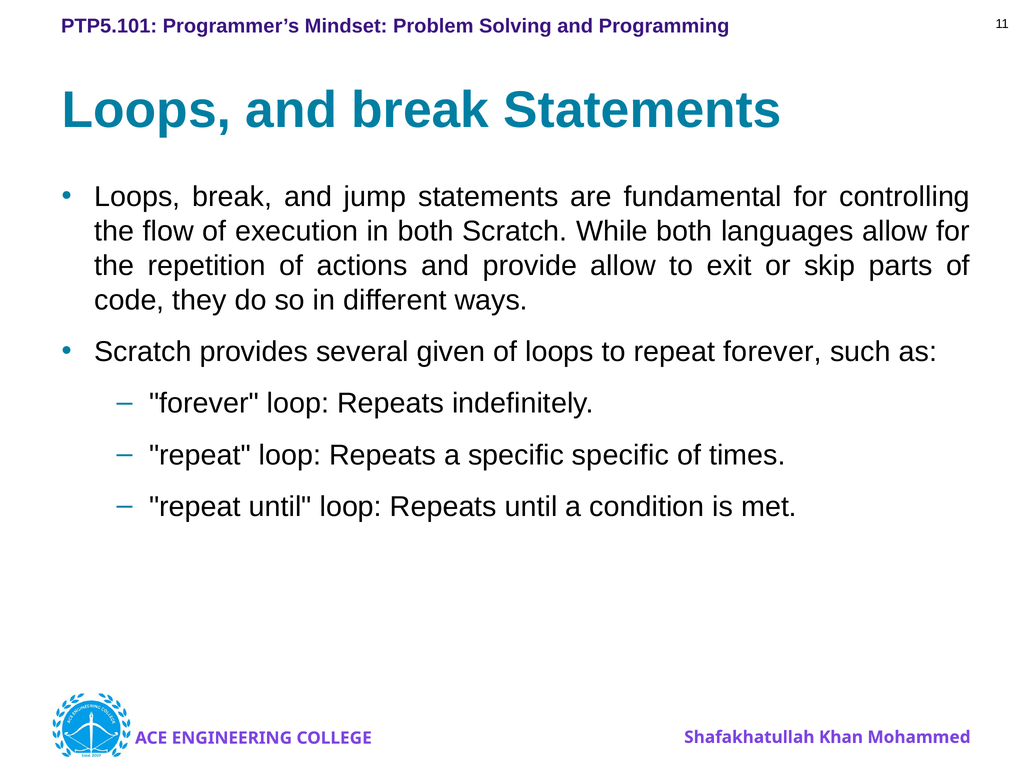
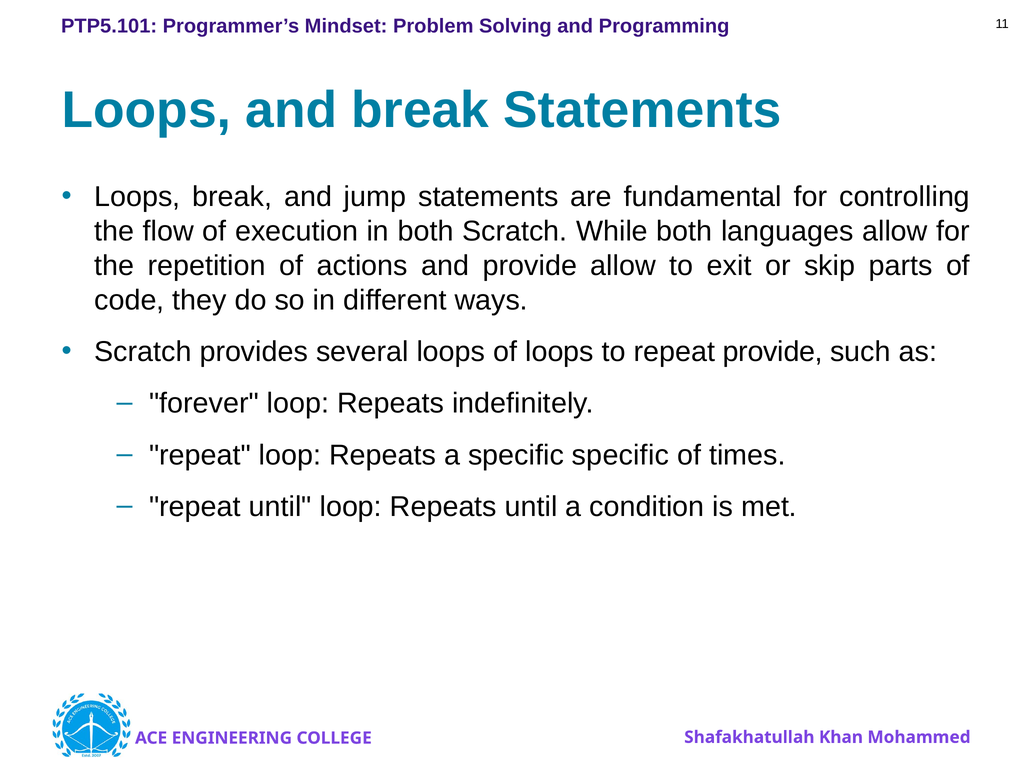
several given: given -> loops (451, 352)
repeat forever: forever -> provide (773, 352)
